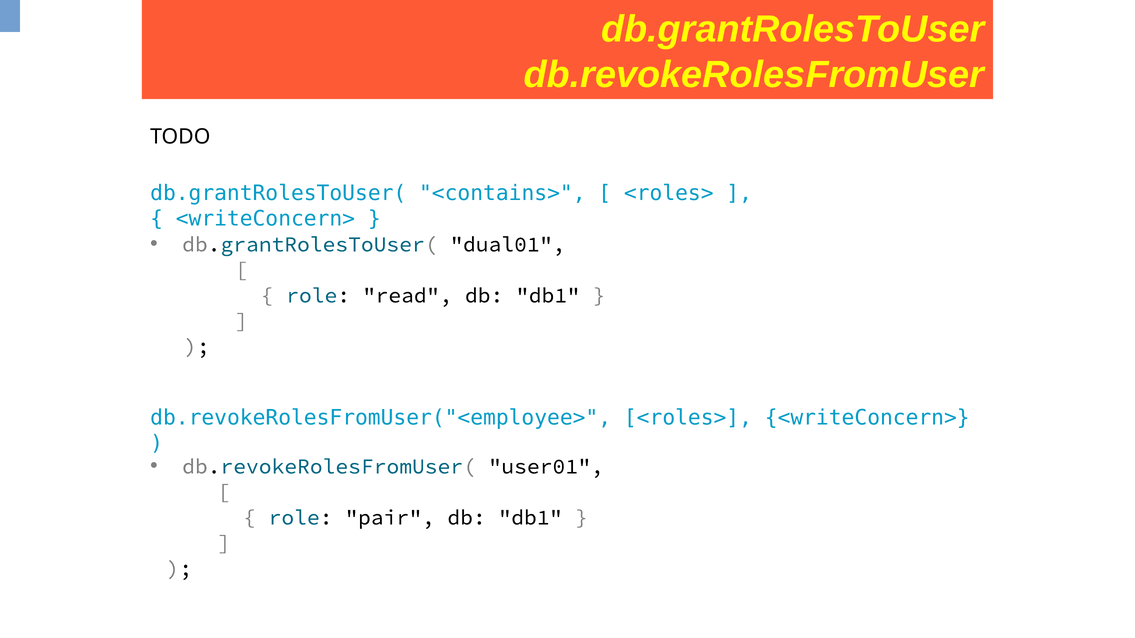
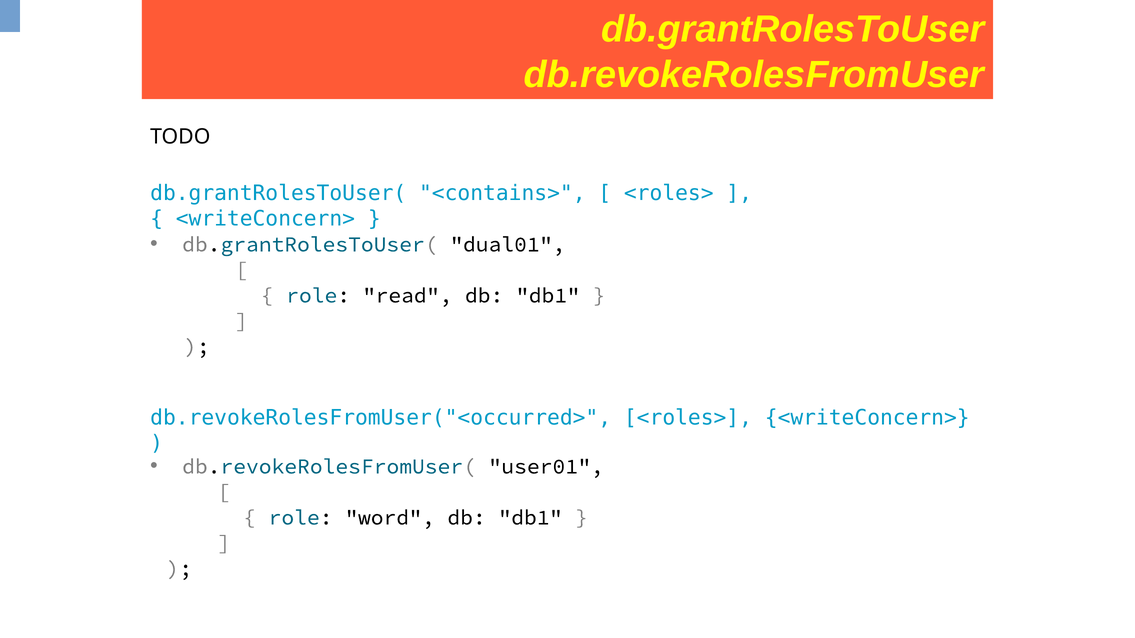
db.revokeRolesFromUser("<employee>: db.revokeRolesFromUser("<employee> -> db.revokeRolesFromUser("<occurred> (381, 418)
pair: pair -> word (390, 518)
